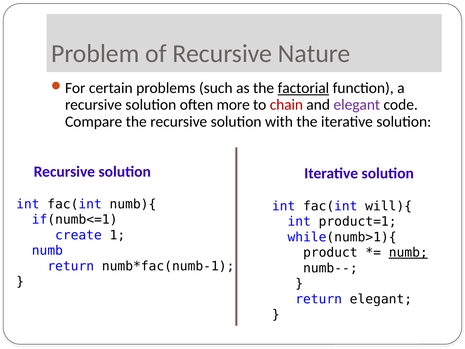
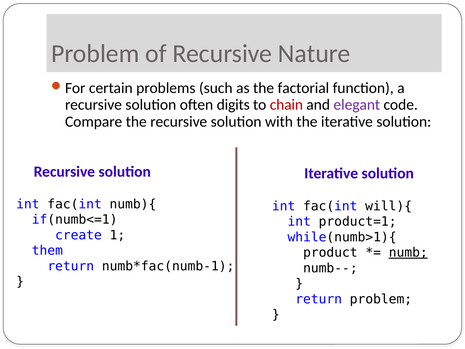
factorial underline: present -> none (303, 88)
more: more -> digits (233, 105)
numb: numb -> them (47, 250)
return elegant: elegant -> problem (381, 299)
